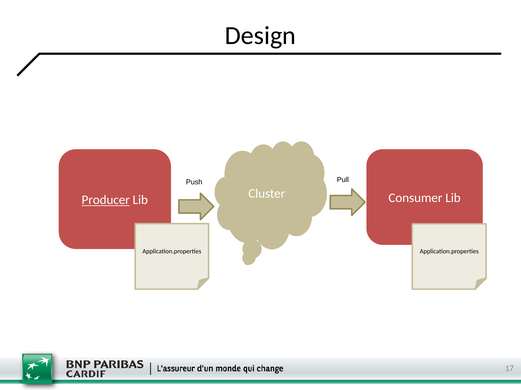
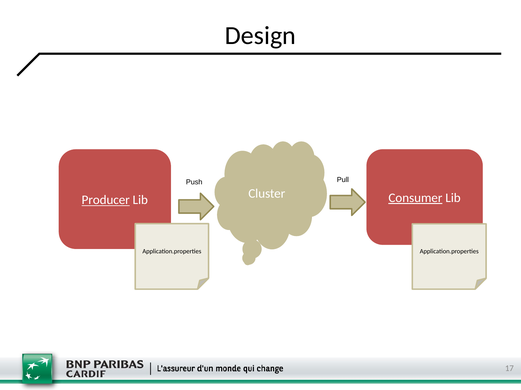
Consumer underline: none -> present (415, 198)
